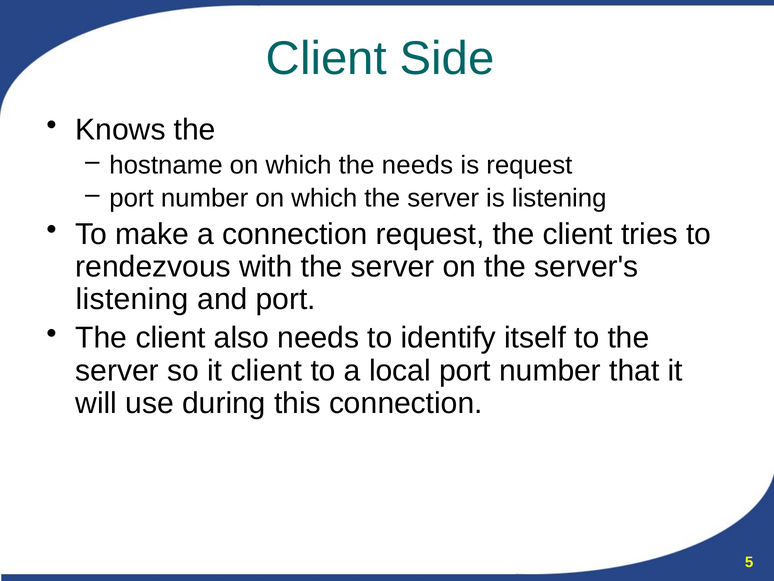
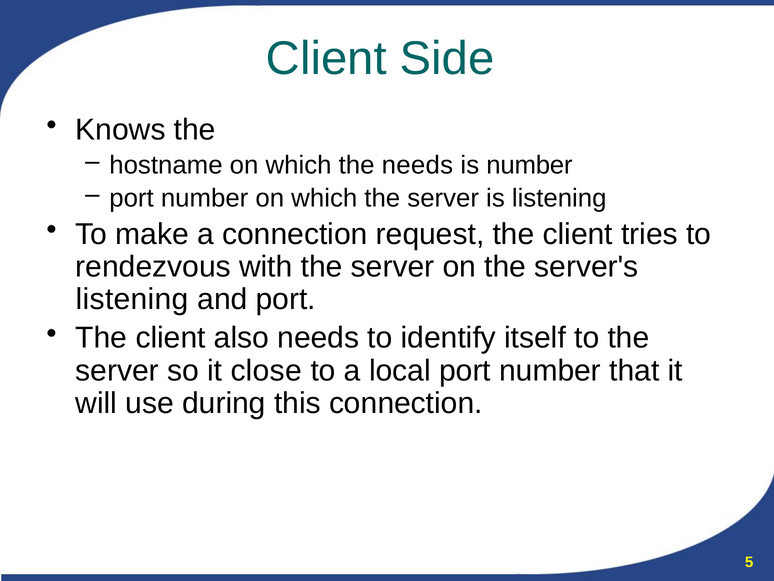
is request: request -> number (529, 165)
it client: client -> close (266, 370)
